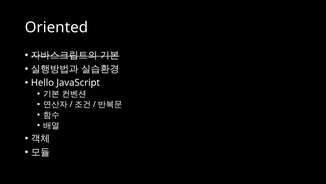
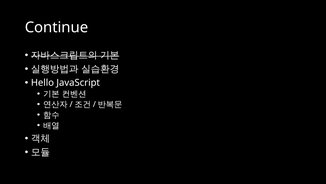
Oriented: Oriented -> Continue (57, 27)
